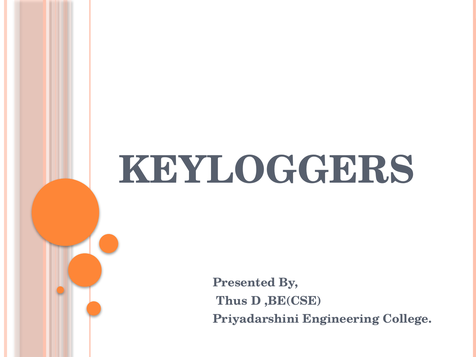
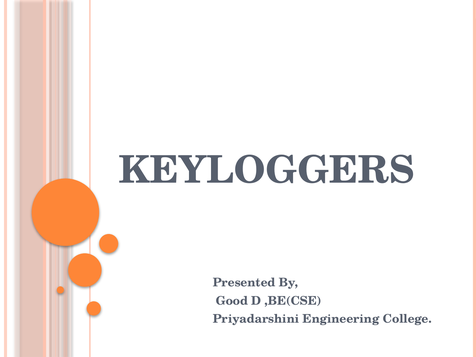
Thus: Thus -> Good (232, 301)
